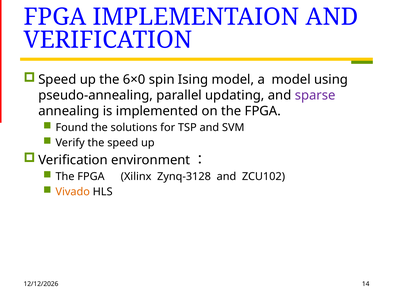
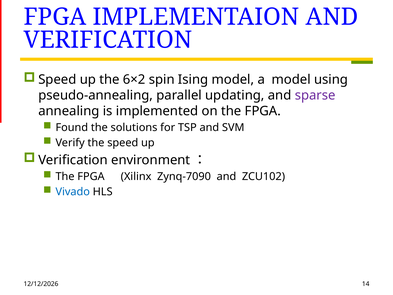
6×0: 6×0 -> 6×2 (134, 80)
Zynq-3128: Zynq-3128 -> Zynq-7090 (184, 176)
Vivado colour: orange -> blue (73, 192)
